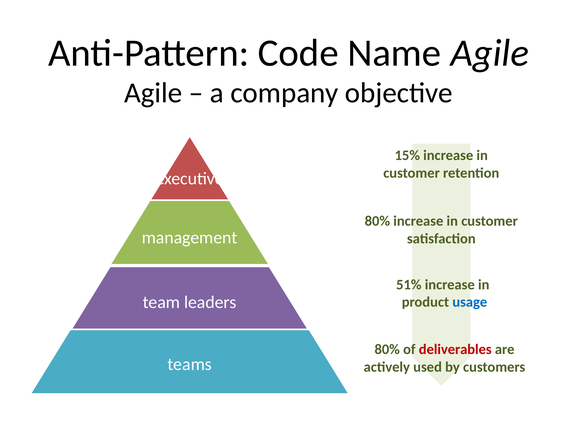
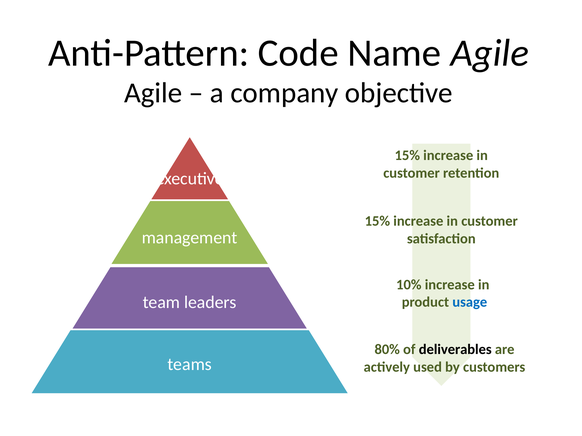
80%: 80% -> 15% (377, 221)
51%: 51% -> 10% (409, 285)
deliverables colour: red -> black (455, 350)
